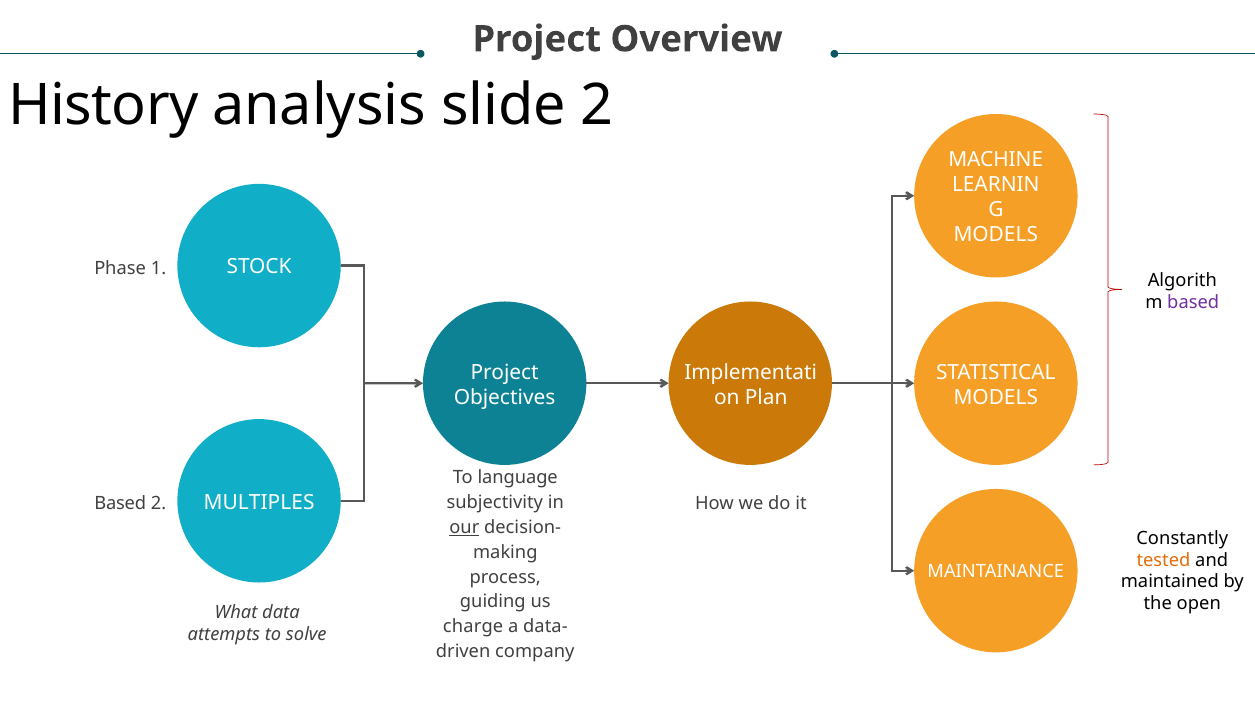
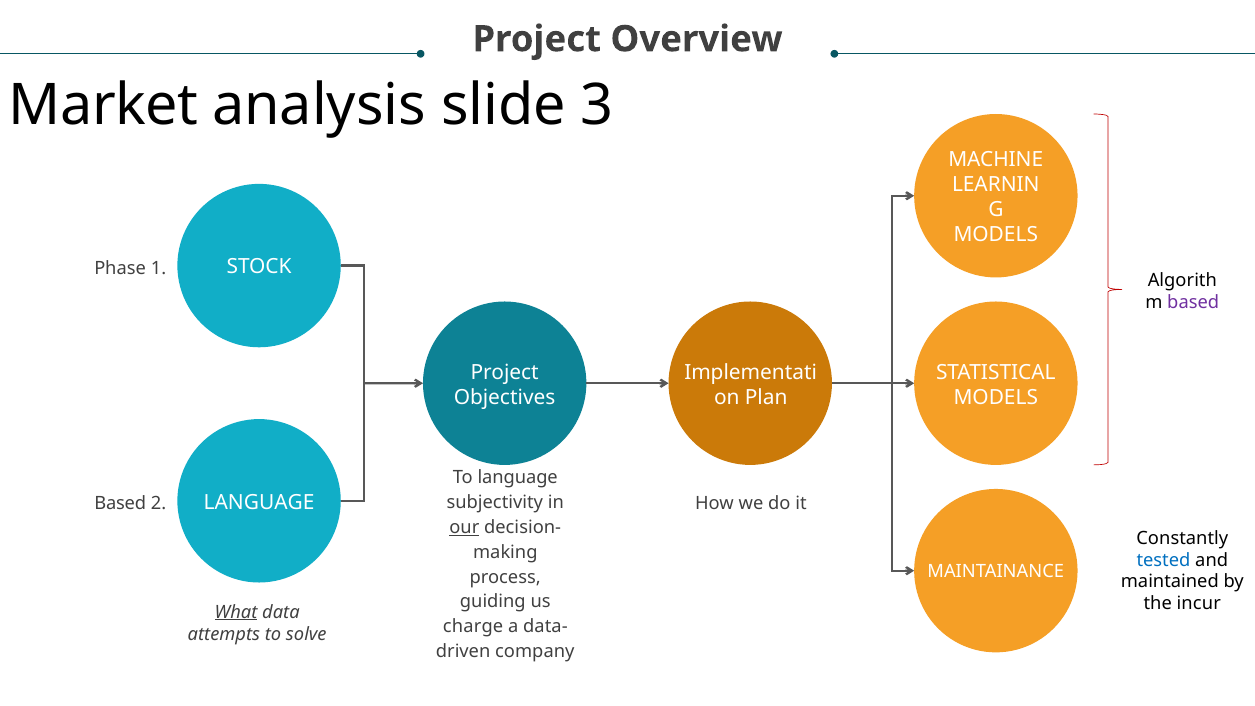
History: History -> Market (104, 105)
slide 2: 2 -> 3 (597, 105)
MULTIPLES: MULTIPLES -> LANGUAGE (259, 502)
tested colour: orange -> blue (1163, 560)
open: open -> incur (1199, 604)
What underline: none -> present (236, 612)
